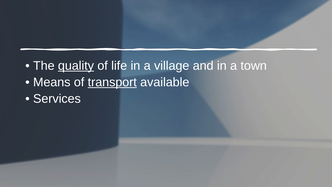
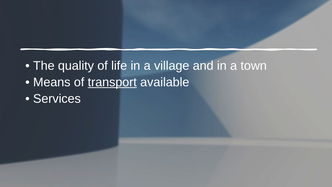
quality underline: present -> none (76, 66)
